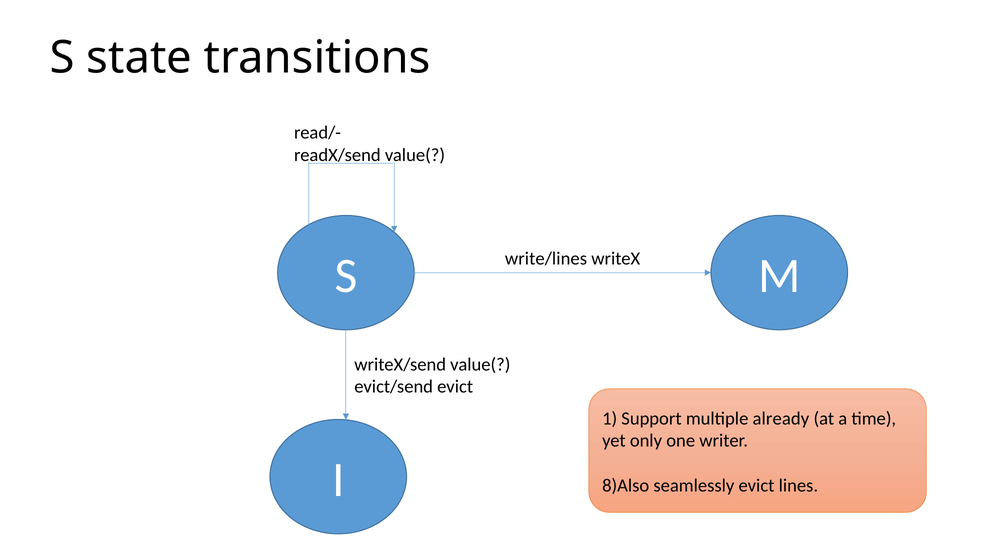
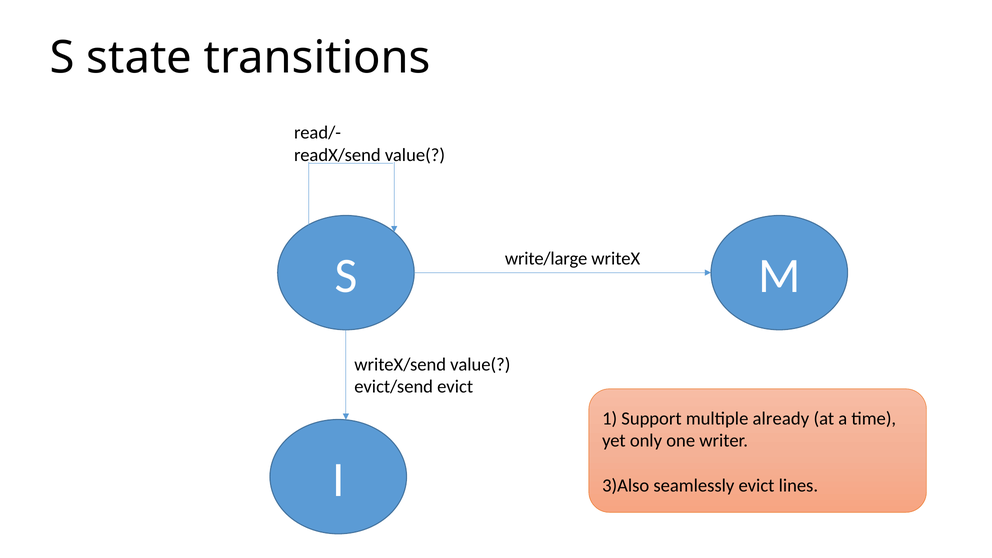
write/lines: write/lines -> write/large (546, 259)
8)Also: 8)Also -> 3)Also (626, 485)
